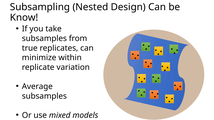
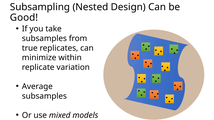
Know: Know -> Good (24, 18)
